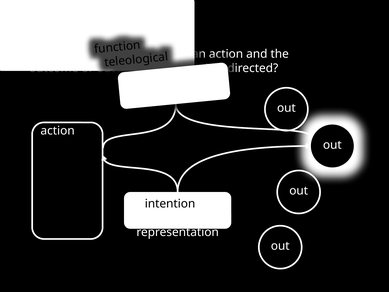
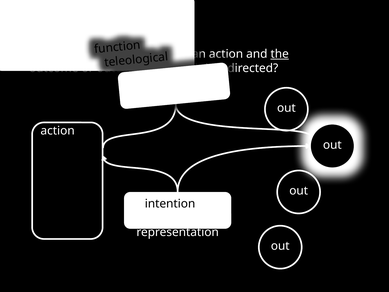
the underline: none -> present (280, 54)
